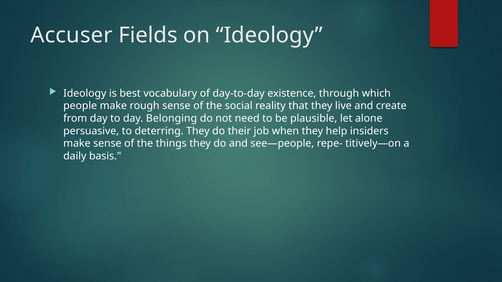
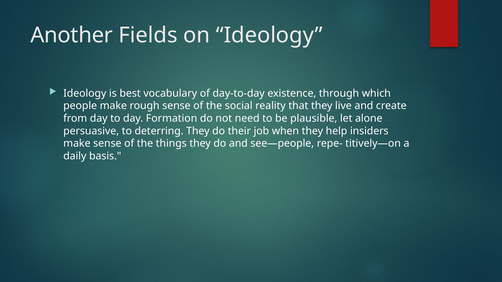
Accuser: Accuser -> Another (72, 35)
Belonging: Belonging -> Formation (172, 119)
